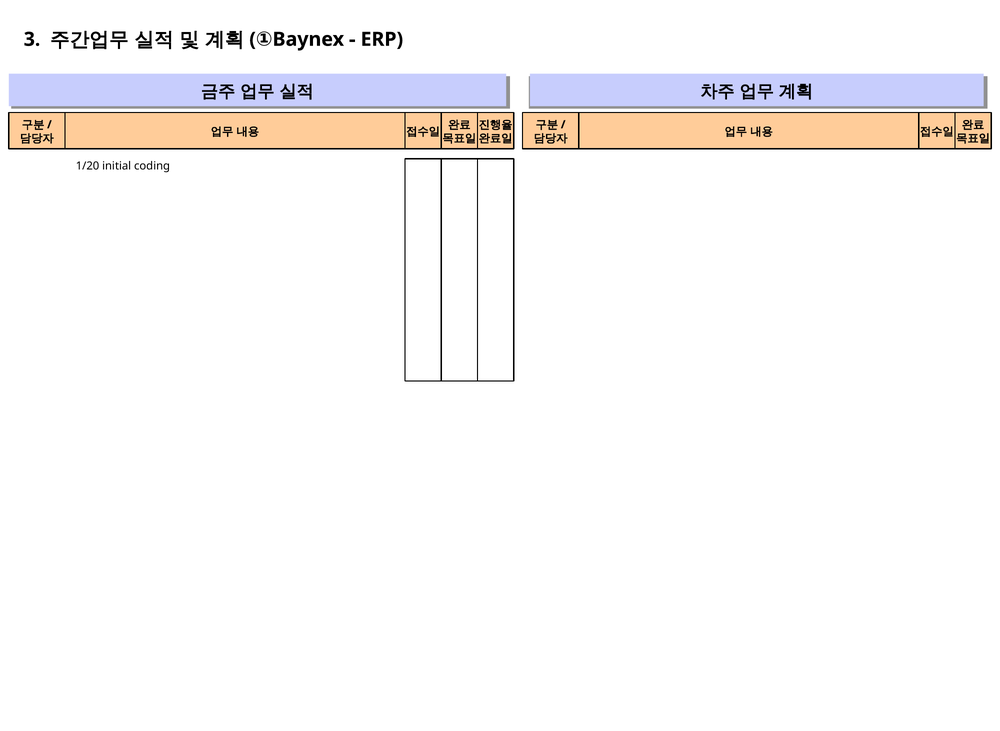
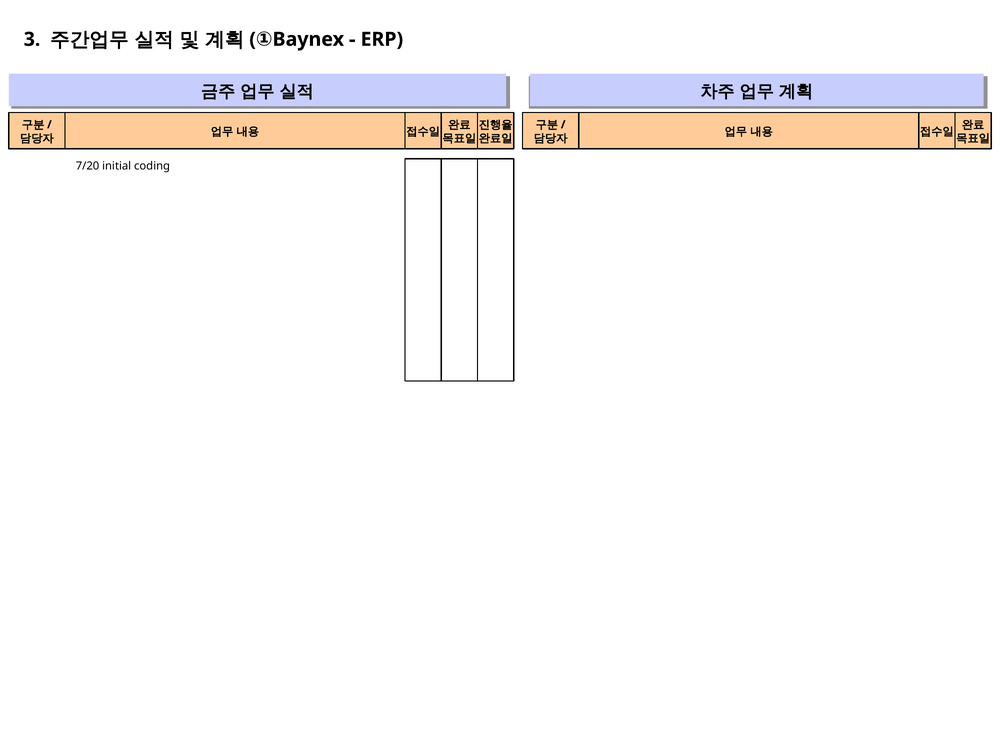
1/20: 1/20 -> 7/20 (88, 166)
